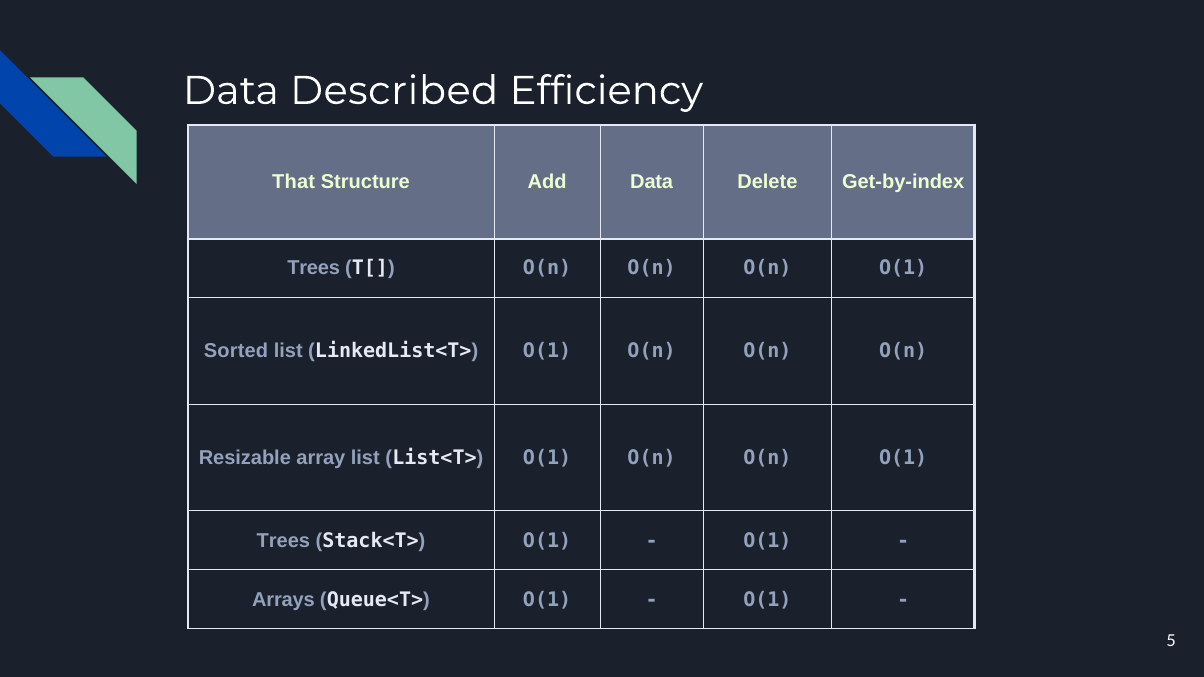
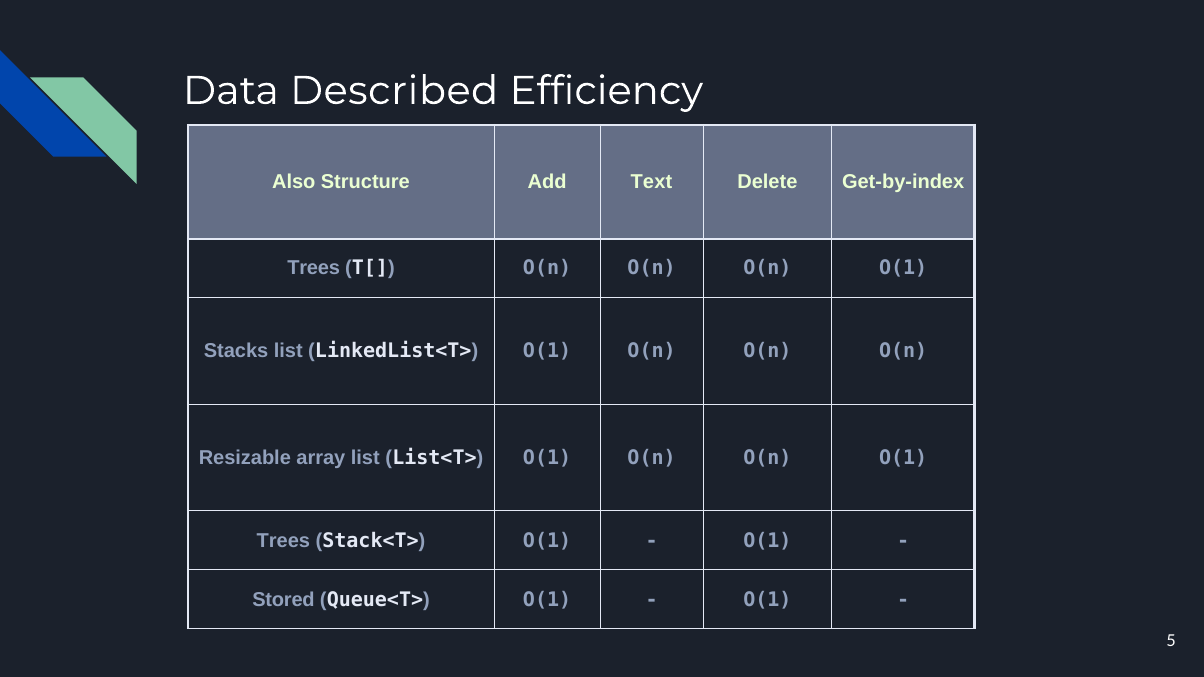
That: That -> Also (294, 182)
Add Data: Data -> Text (651, 182)
Sorted: Sorted -> Stacks (236, 351)
Arrays: Arrays -> Stored (283, 600)
